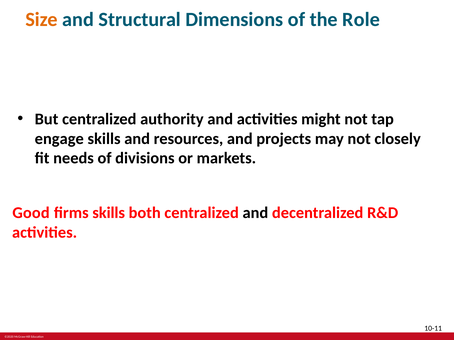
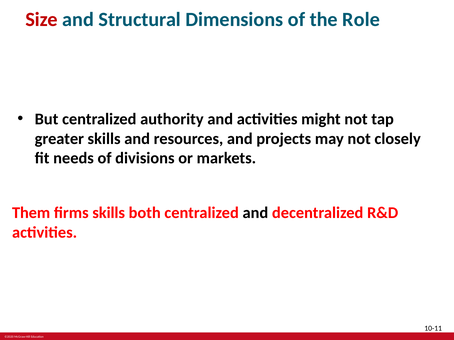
Size colour: orange -> red (42, 20)
engage: engage -> greater (59, 139)
Good: Good -> Them (31, 213)
